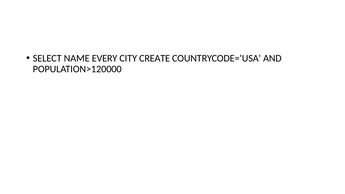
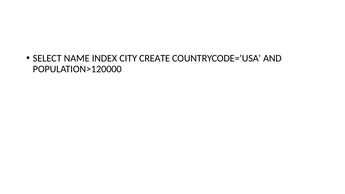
EVERY: EVERY -> INDEX (105, 58)
